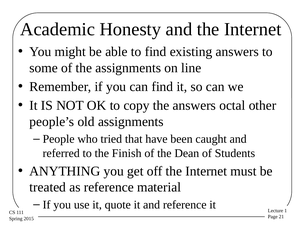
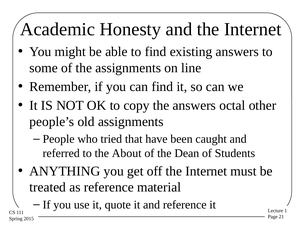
Finish: Finish -> About (127, 153)
